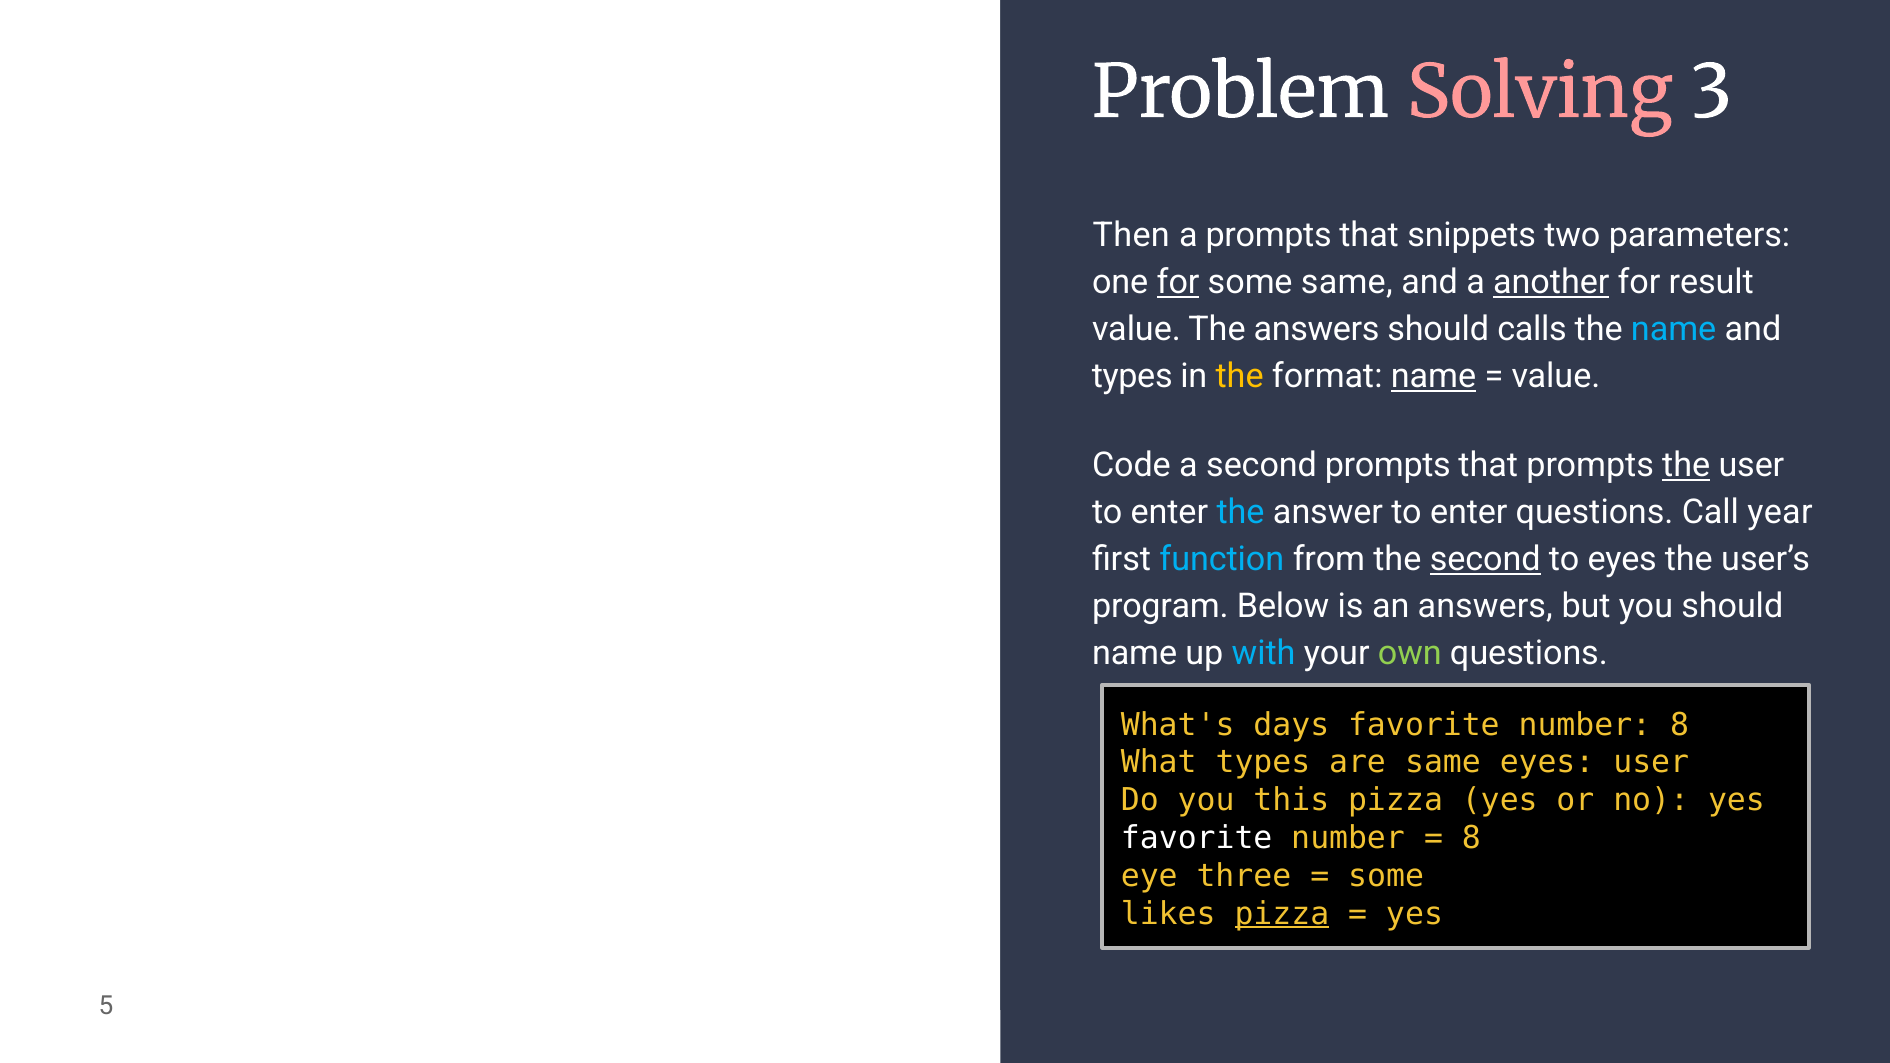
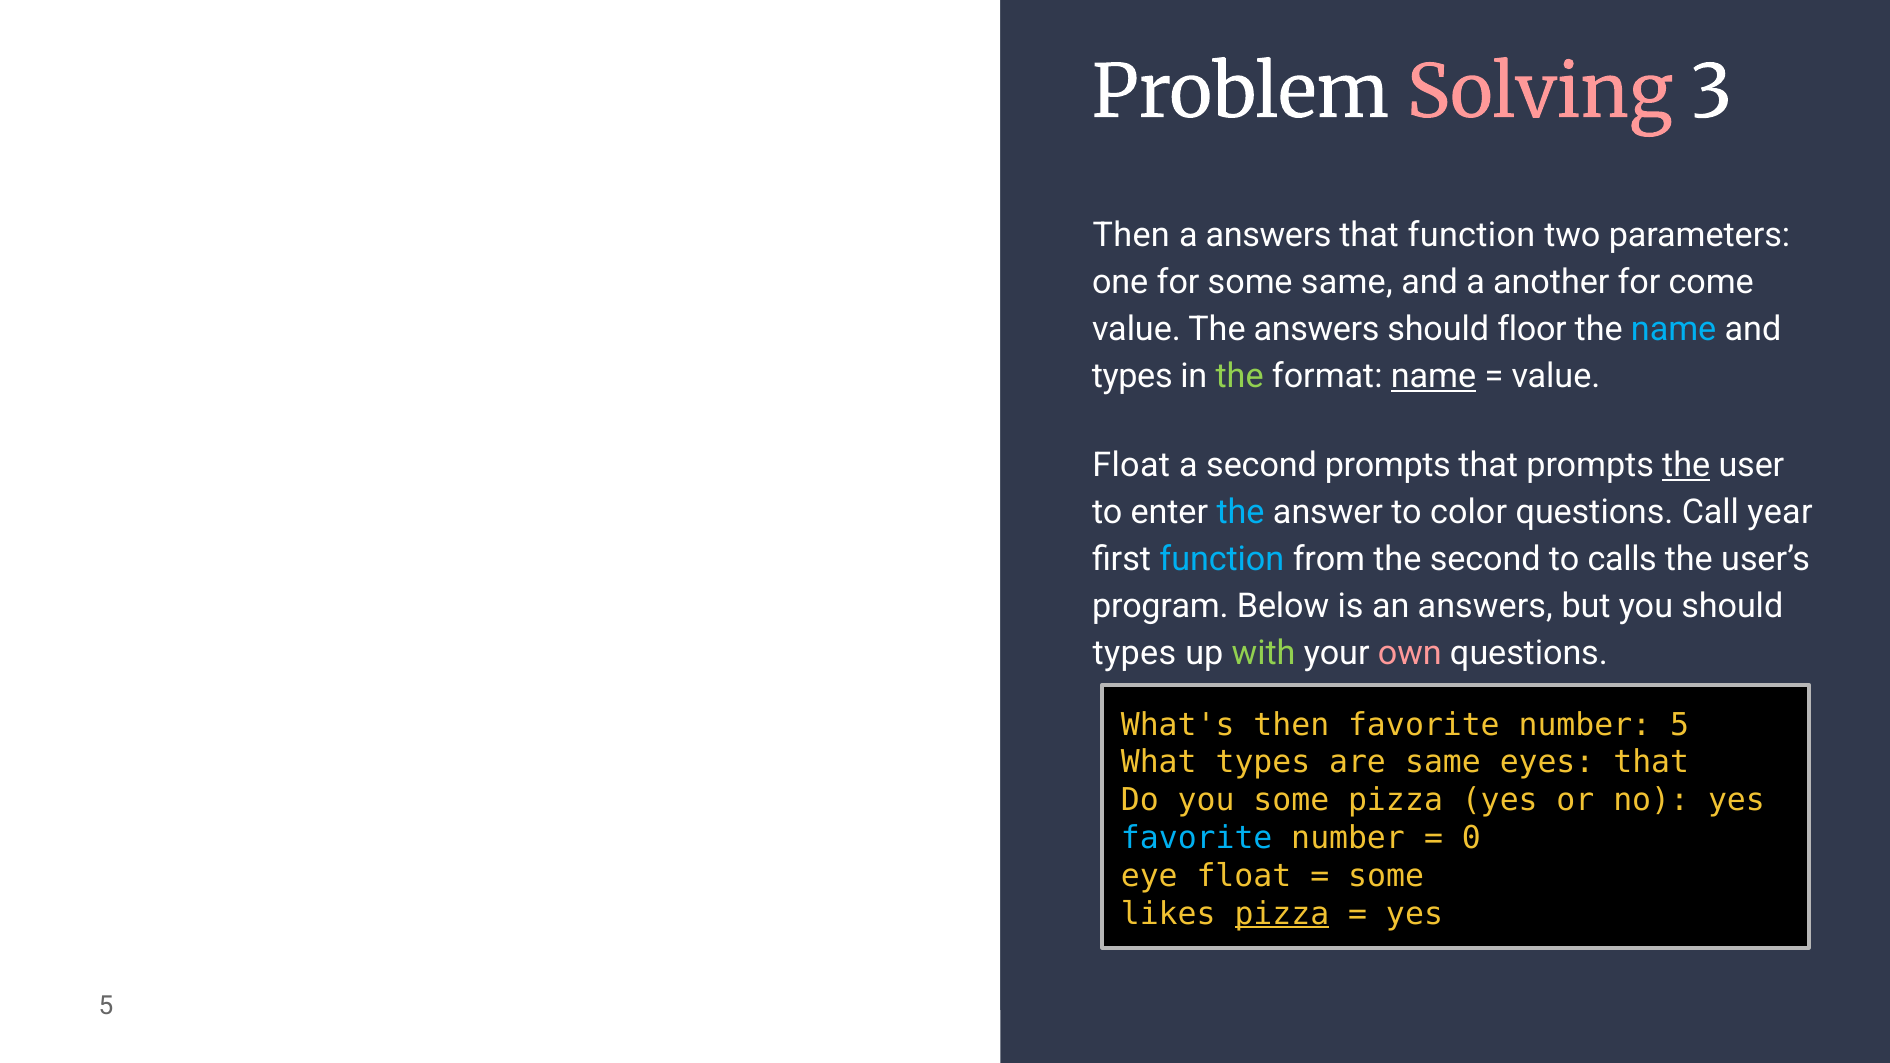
a prompts: prompts -> answers (1269, 235)
that snippets: snippets -> function (1471, 235)
for underline: present -> none (1178, 282)
another underline: present -> none (1551, 282)
result: result -> come (1711, 282)
calls: calls -> floor (1532, 329)
the colour: yellow -> light green (1240, 376)
Code: Code -> Float (1131, 465)
answer to enter: enter -> color (1469, 512)
second underline: present -> none (1485, 560)
to eyes: eyes -> calls (1622, 560)
name: name -> types (1134, 654)
with colour: light blue -> light green (1264, 654)
own colour: light green -> pink (1410, 654)
What's days: days -> then (1291, 725)
number 8: 8 -> 5 (1679, 725)
eyes user: user -> that (1651, 763)
you this: this -> some (1291, 800)
favorite colour: white -> light blue (1197, 838)
8: 8 -> 0 (1471, 838)
eye three: three -> float (1244, 876)
